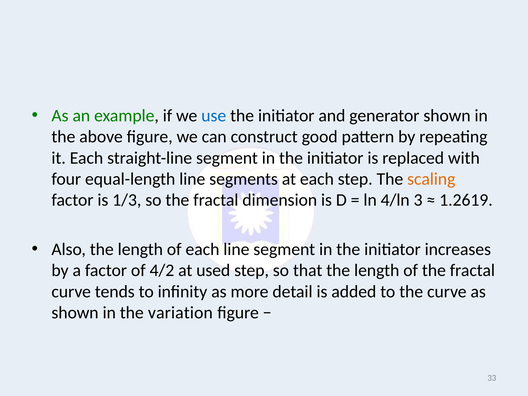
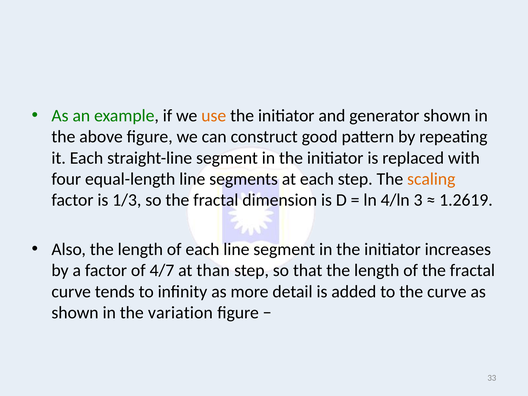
use colour: blue -> orange (214, 116)
4/2: 4/2 -> 4/7 (162, 270)
used: used -> than (213, 270)
